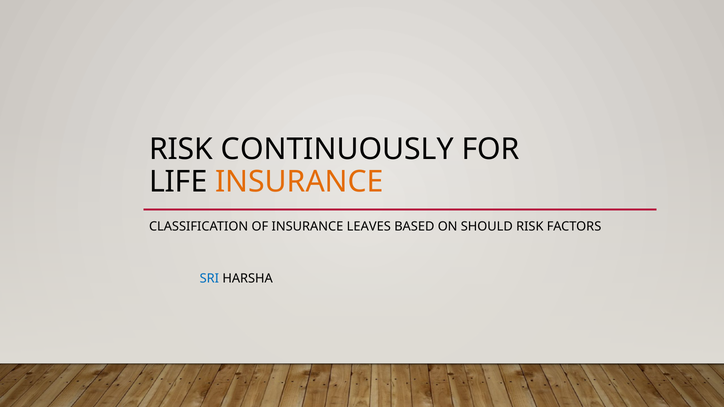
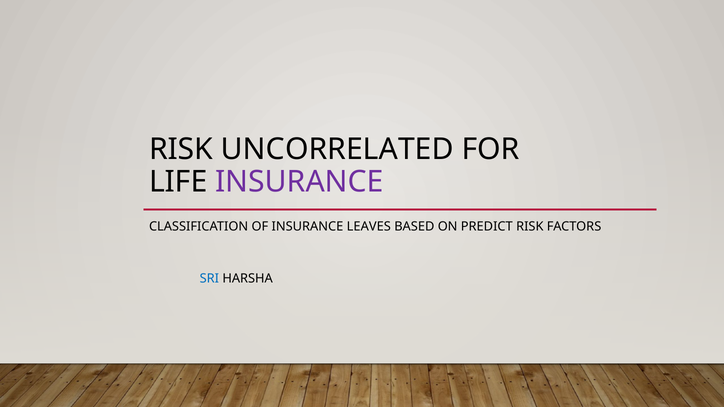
CONTINUOUSLY: CONTINUOUSLY -> UNCORRELATED (337, 150)
INSURANCE colour: orange -> purple (299, 182)
SHOULD: SHOULD -> PREDICT (487, 227)
